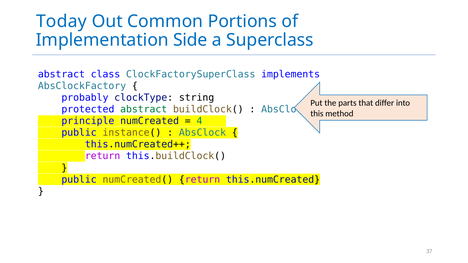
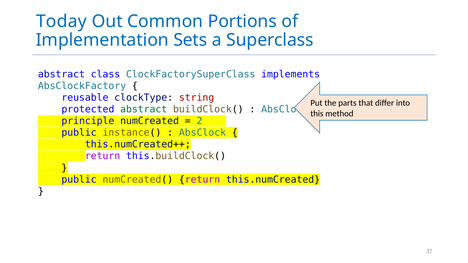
Side: Side -> Sets (190, 40)
probably: probably -> reusable (85, 98)
string colour: black -> red (197, 98)
4: 4 -> 2 (200, 121)
